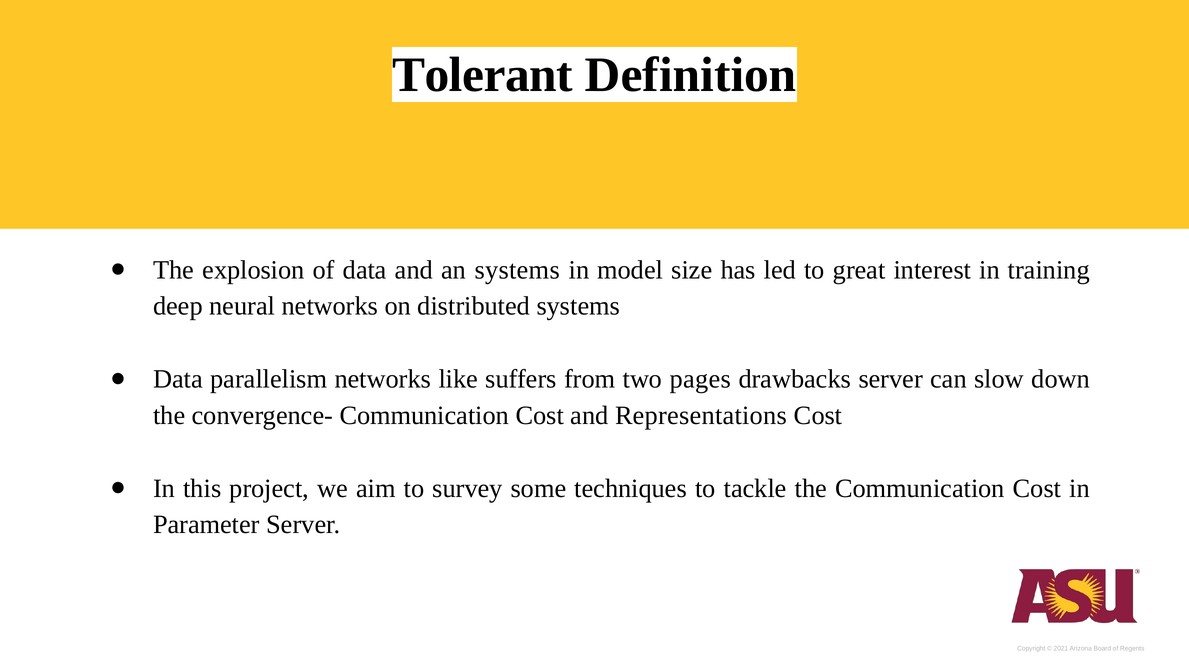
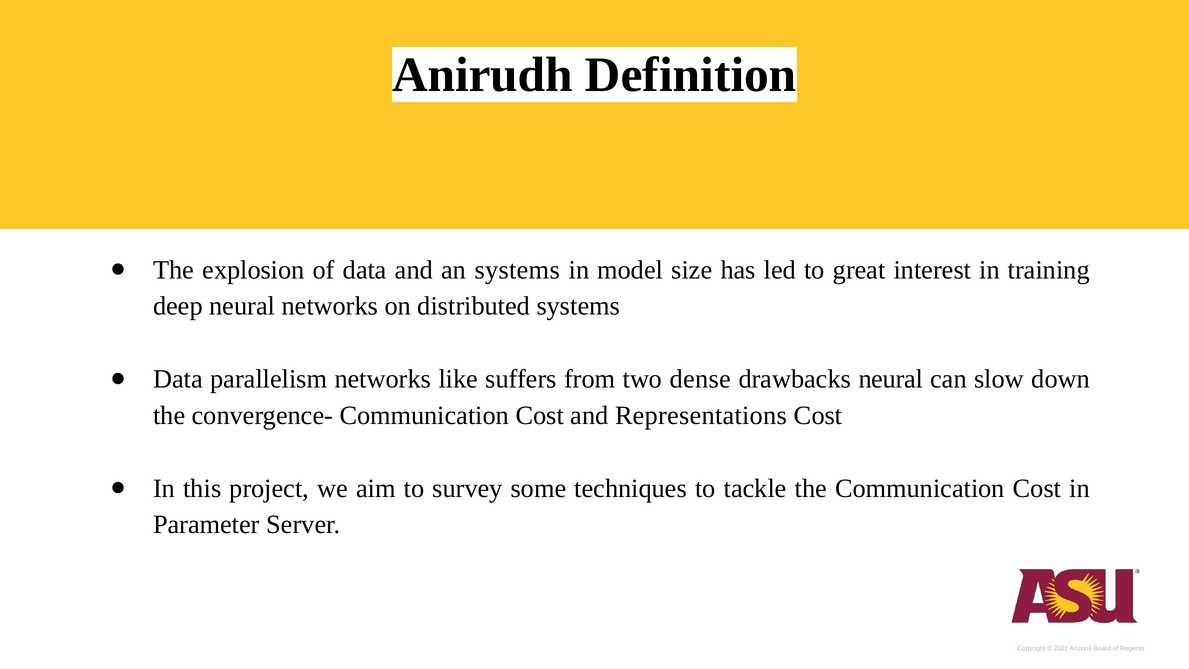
Tolerant: Tolerant -> Anirudh (482, 75)
pages: pages -> dense (700, 379)
drawbacks server: server -> neural (891, 379)
